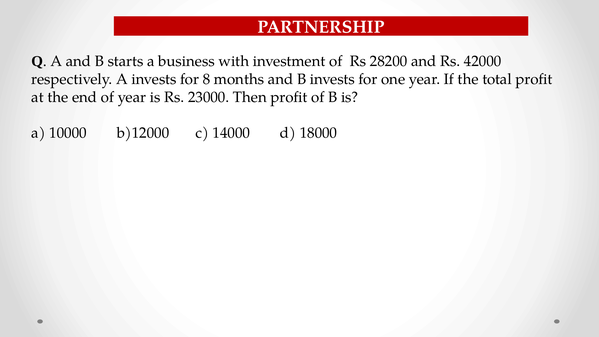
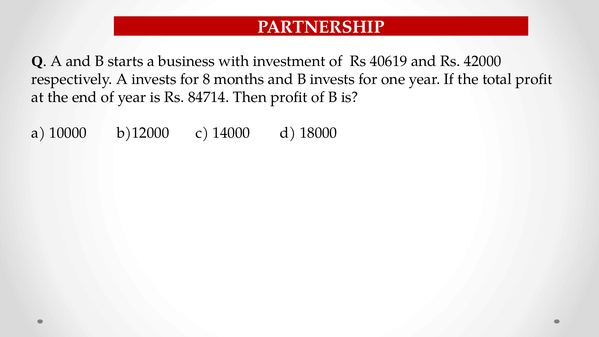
28200: 28200 -> 40619 (389, 61)
23000: 23000 -> 84714 (209, 97)
